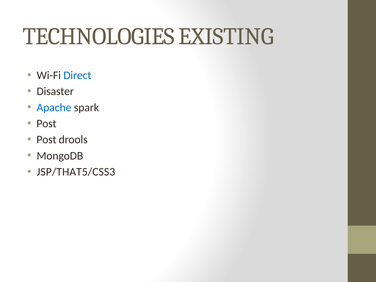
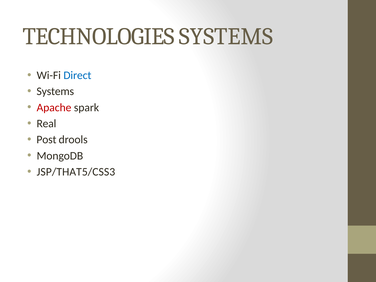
TECHNOLOGIES EXISTING: EXISTING -> SYSTEMS (226, 36)
Disaster: Disaster -> Systems (55, 91)
Apache colour: blue -> red (54, 108)
Post: Post -> Real (46, 124)
